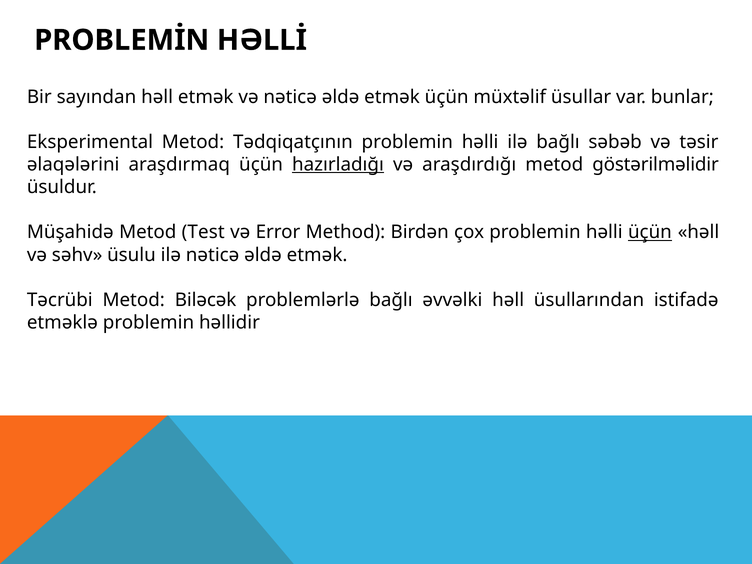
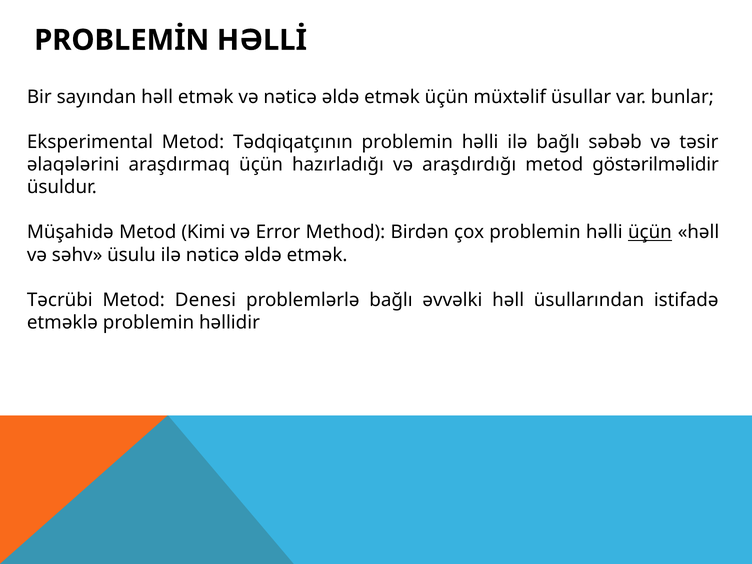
hazırladığı underline: present -> none (338, 165)
Test: Test -> Kimi (203, 232)
Biləcək: Biləcək -> Denesi (205, 300)
